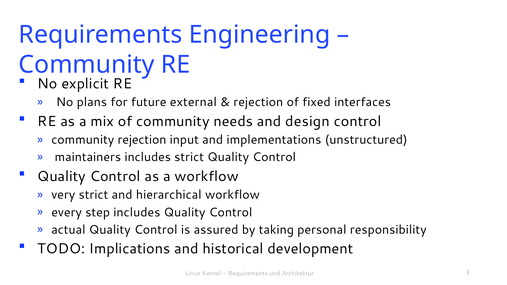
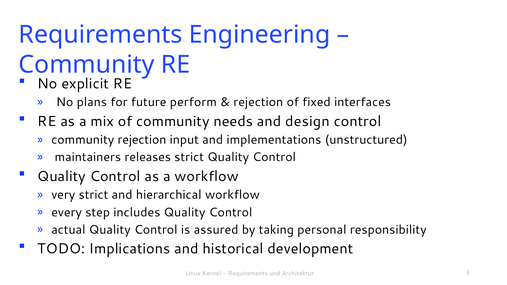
external: external -> perform (193, 102)
maintainers includes: includes -> releases (148, 157)
